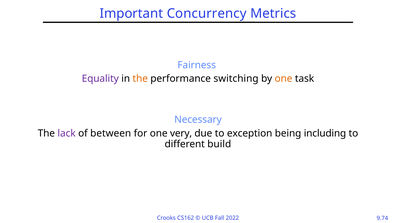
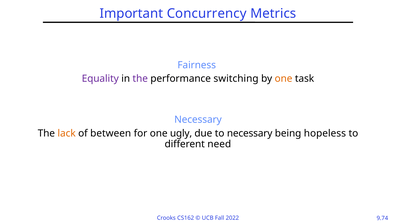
the colour: orange -> purple (140, 79)
lack colour: purple -> orange (67, 133)
very: very -> ugly (181, 133)
to exception: exception -> necessary (250, 133)
including: including -> hopeless (325, 133)
build: build -> need (219, 144)
